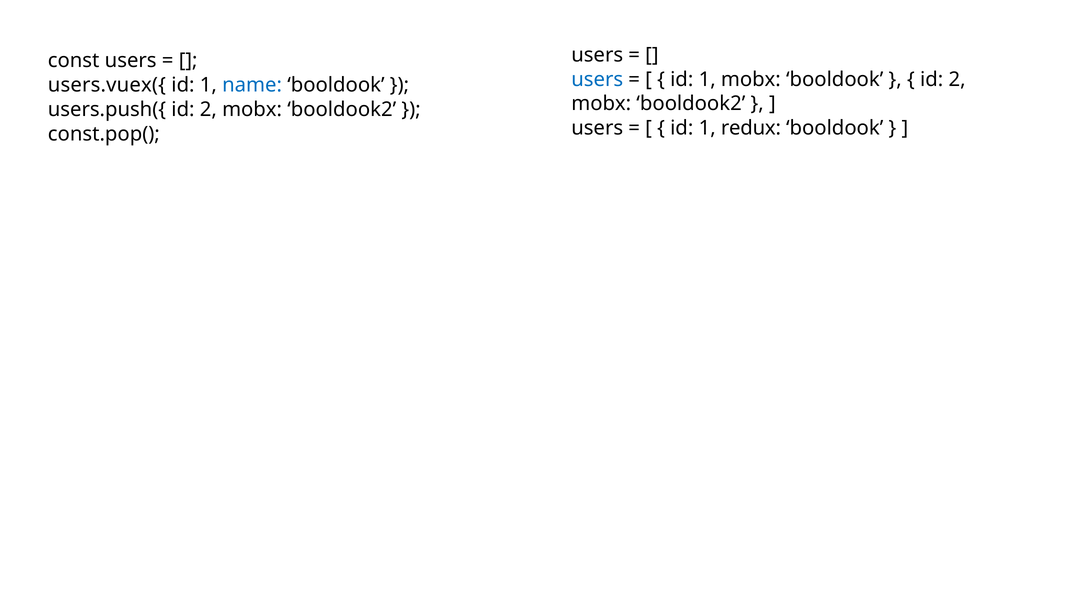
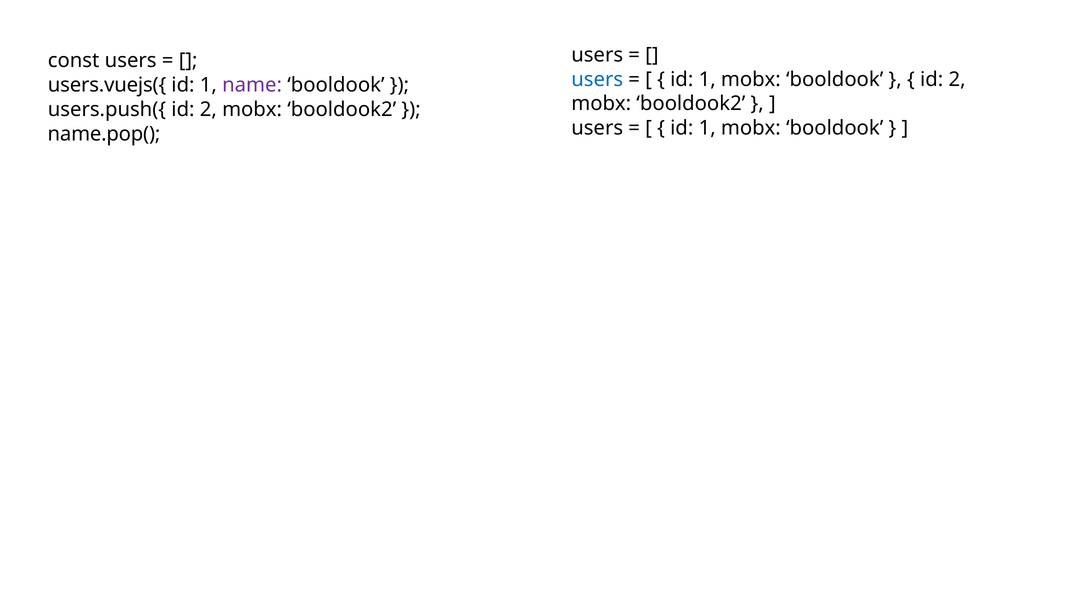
users.vuex({: users.vuex({ -> users.vuejs({ (107, 85)
name colour: blue -> purple (252, 85)
redux: redux -> mobx (751, 128)
const.pop(: const.pop( -> name.pop( (104, 134)
